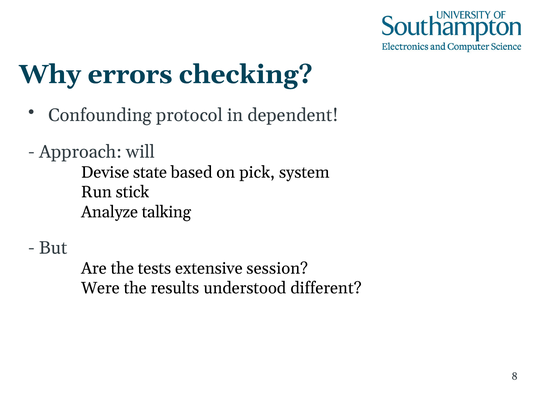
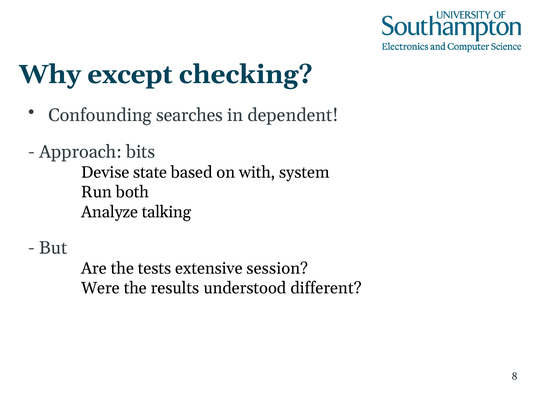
errors: errors -> except (130, 74)
protocol: protocol -> searches (190, 115)
will: will -> bits (141, 152)
pick: pick -> with (257, 172)
stick: stick -> both (132, 192)
